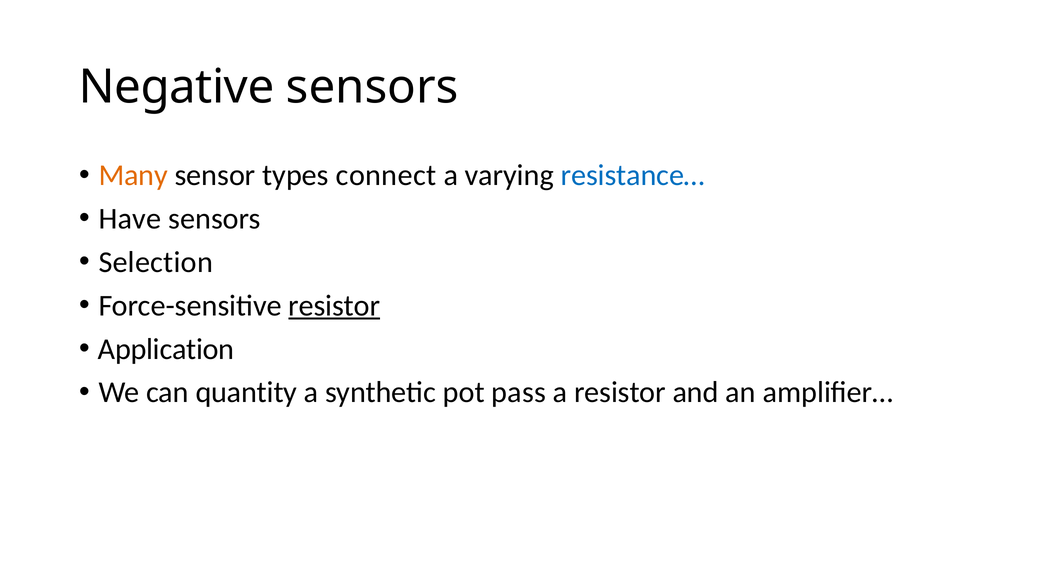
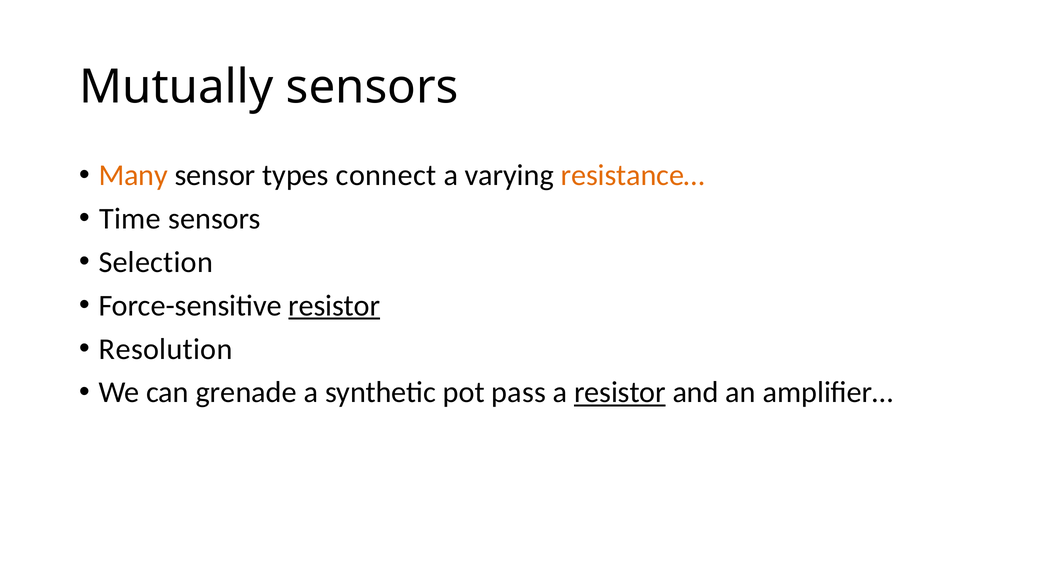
Negative: Negative -> Mutually (176, 87)
resistance… colour: blue -> orange (633, 175)
Have: Have -> Time (130, 219)
Application: Application -> Resolution (166, 349)
quantity: quantity -> grenade (246, 393)
resistor underline: none -> present (620, 393)
